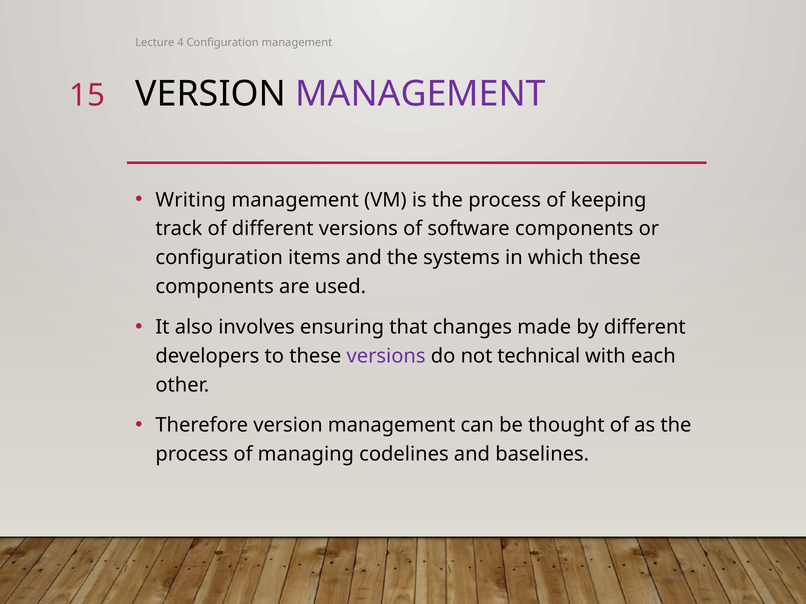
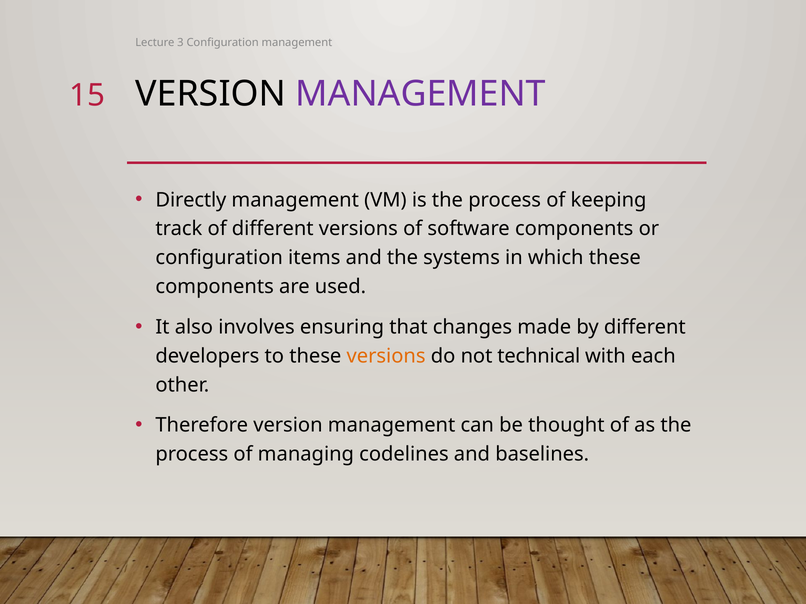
4: 4 -> 3 (180, 43)
Writing: Writing -> Directly (191, 200)
versions colour: purple -> orange (386, 356)
